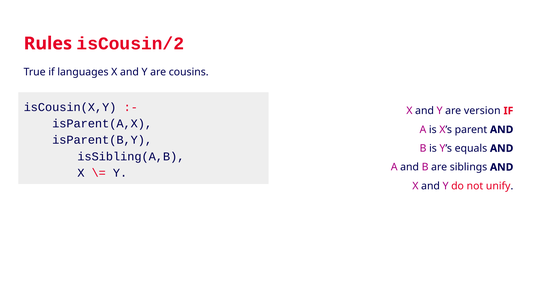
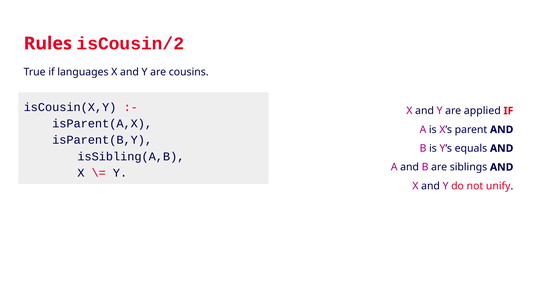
version: version -> applied (482, 111)
